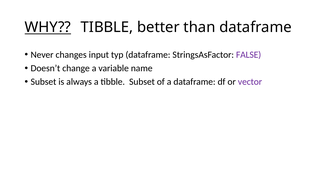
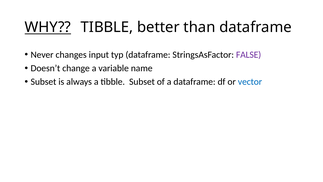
vector colour: purple -> blue (250, 82)
